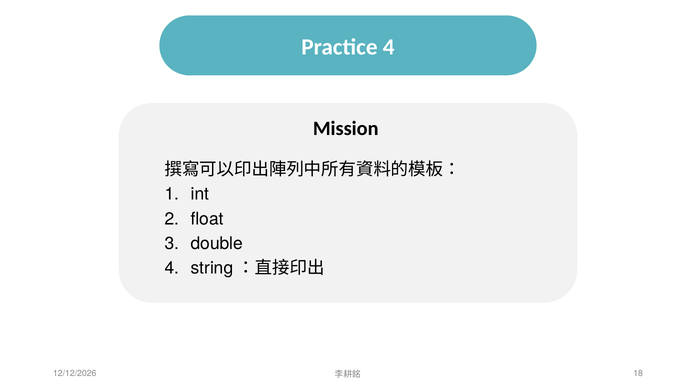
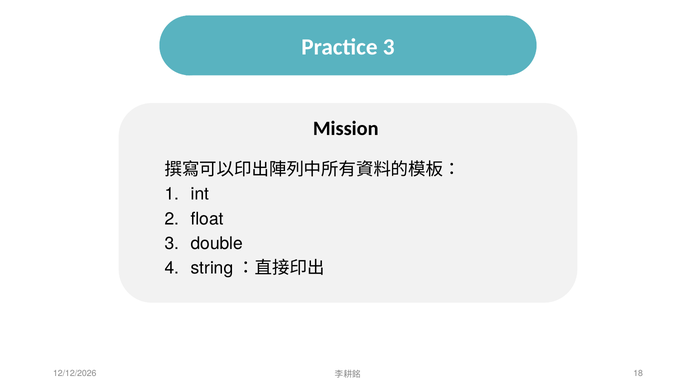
Practice 4: 4 -> 3 (389, 47)
